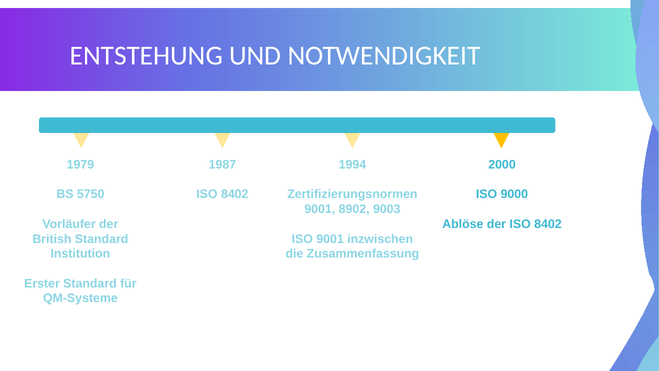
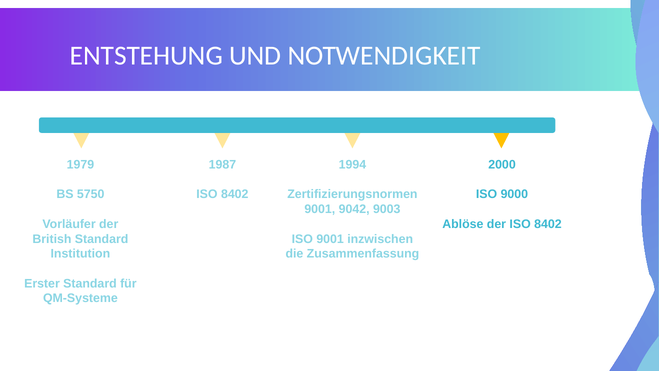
8902: 8902 -> 9042 (354, 209)
